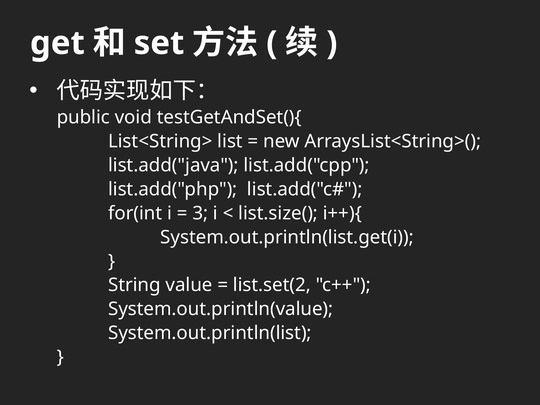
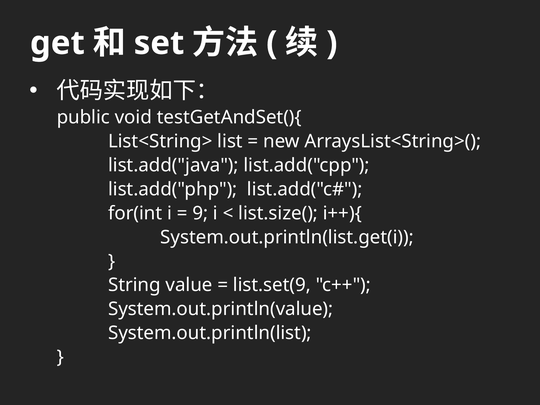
3: 3 -> 9 (200, 213)
list.set(2: list.set(2 -> list.set(9 (272, 285)
